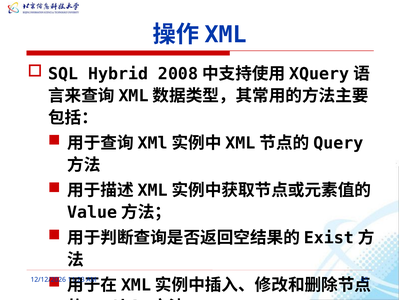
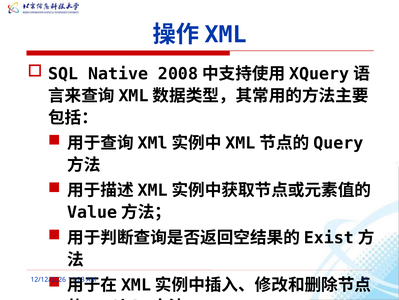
Hybrid: Hybrid -> Native (118, 74)
